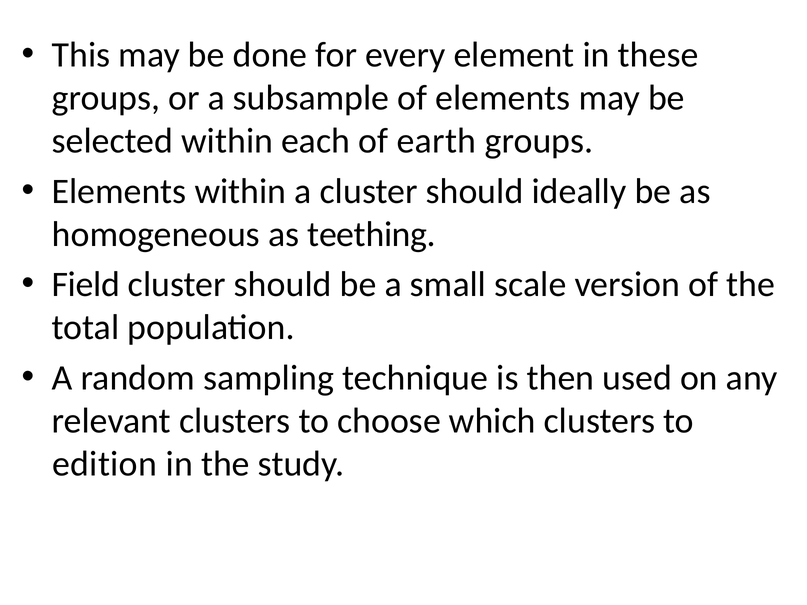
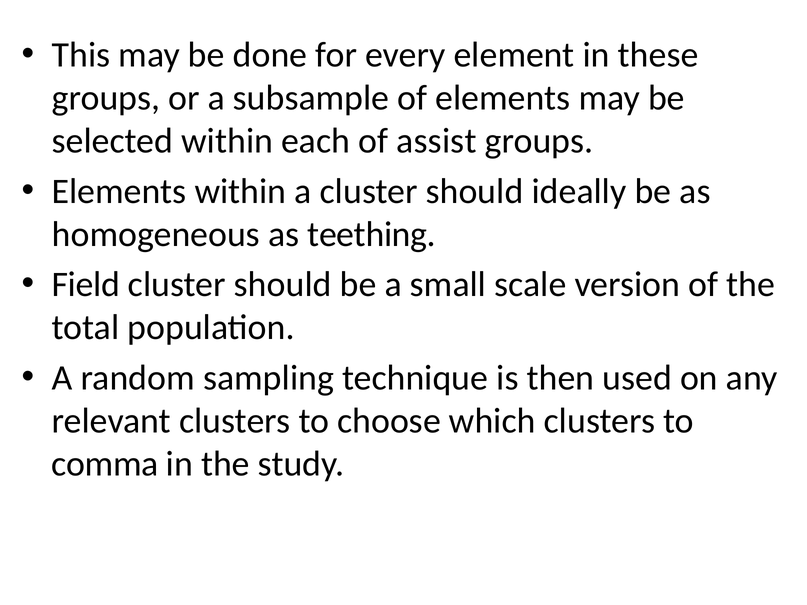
earth: earth -> assist (436, 141)
edition: edition -> comma (105, 464)
